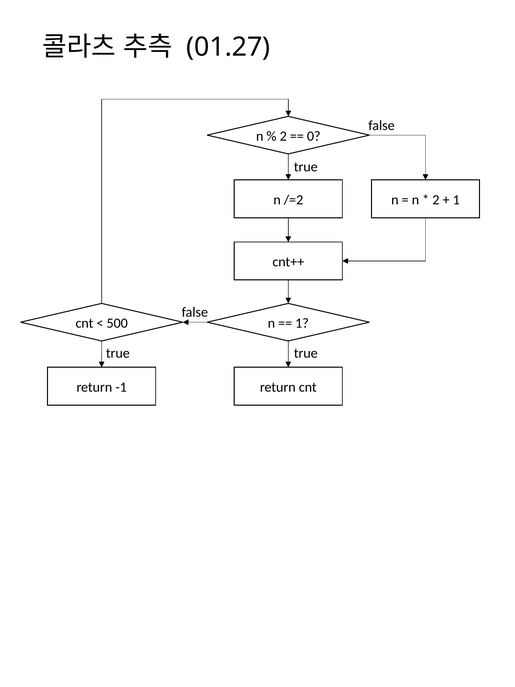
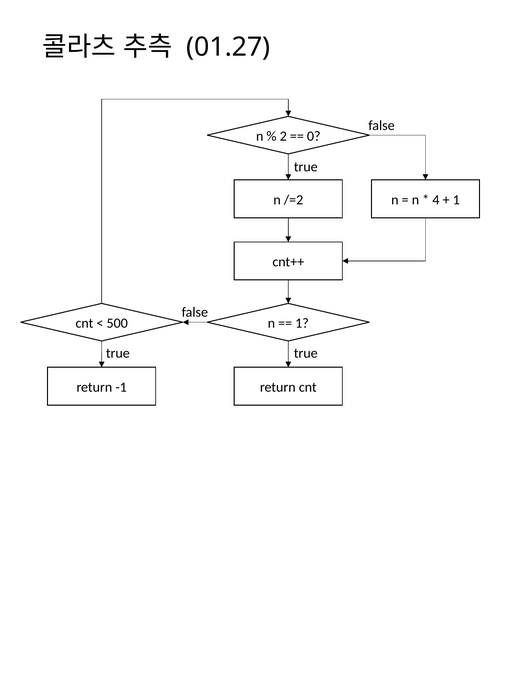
2: 2 -> 4 (436, 200)
